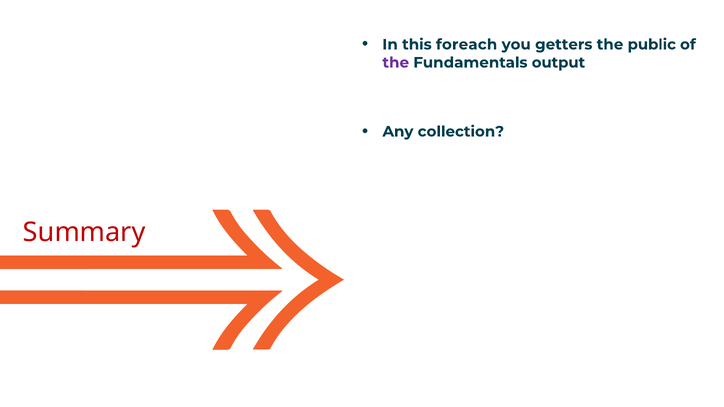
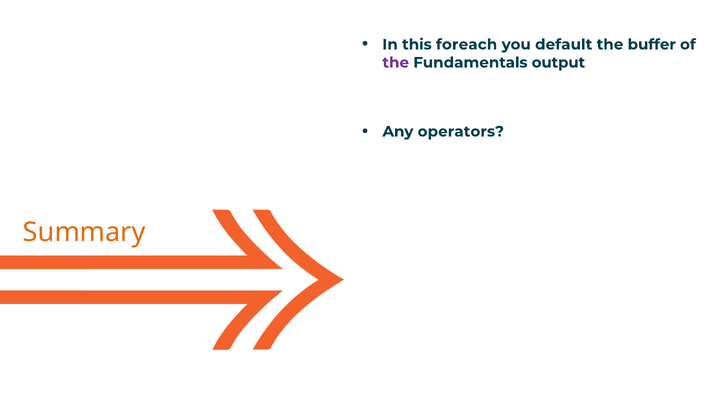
getters: getters -> default (564, 45)
public: public -> buffer (652, 45)
collection: collection -> operators (461, 132)
Summary colour: red -> orange (84, 233)
